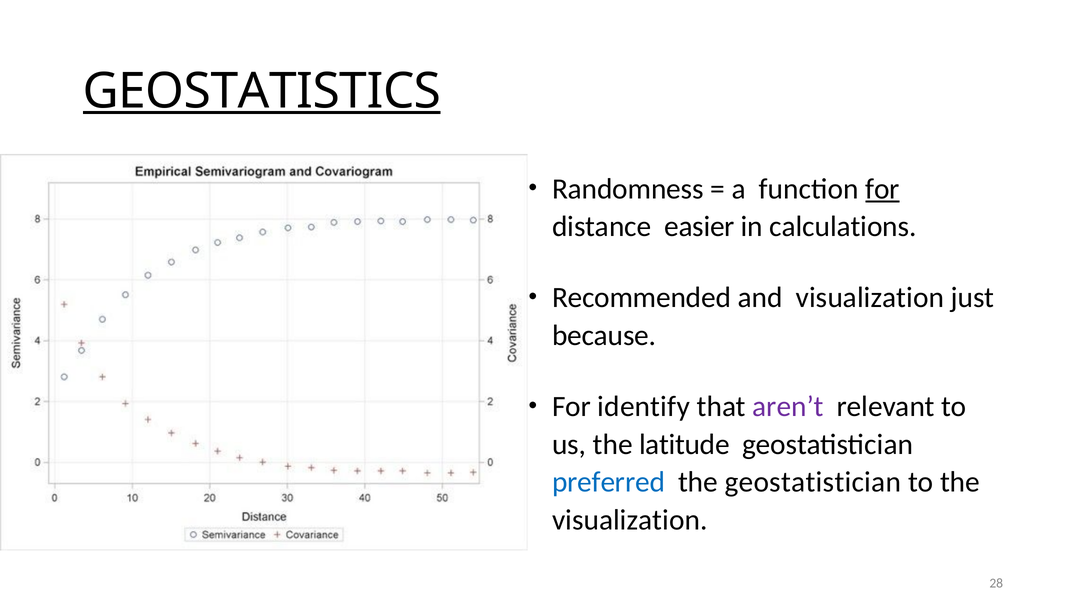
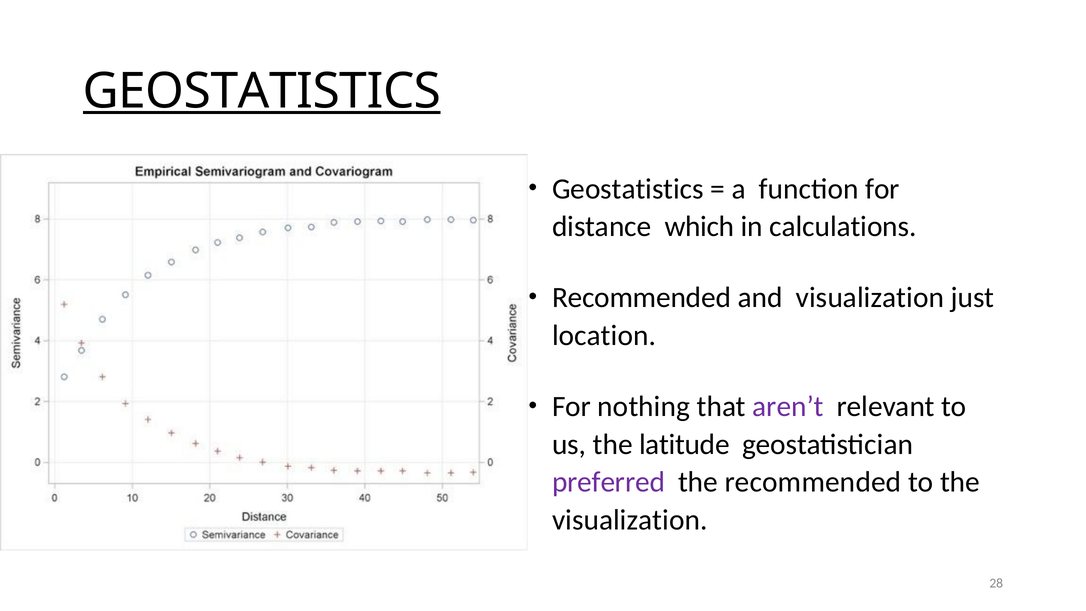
Randomness: Randomness -> Geostatistics (628, 189)
for underline: present -> none (883, 189)
easier: easier -> which (700, 226)
because: because -> location (604, 335)
identify: identify -> nothing (644, 407)
preferred colour: blue -> purple (609, 482)
the geostatistician: geostatistician -> recommended (813, 482)
